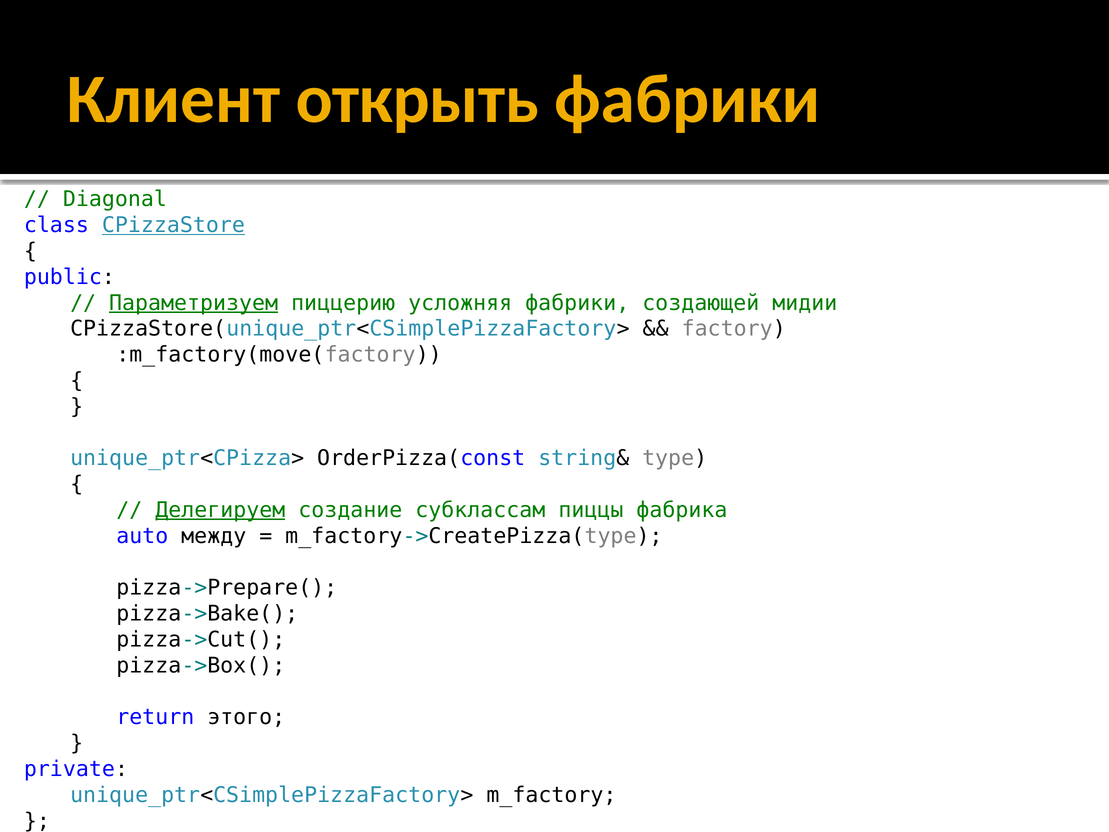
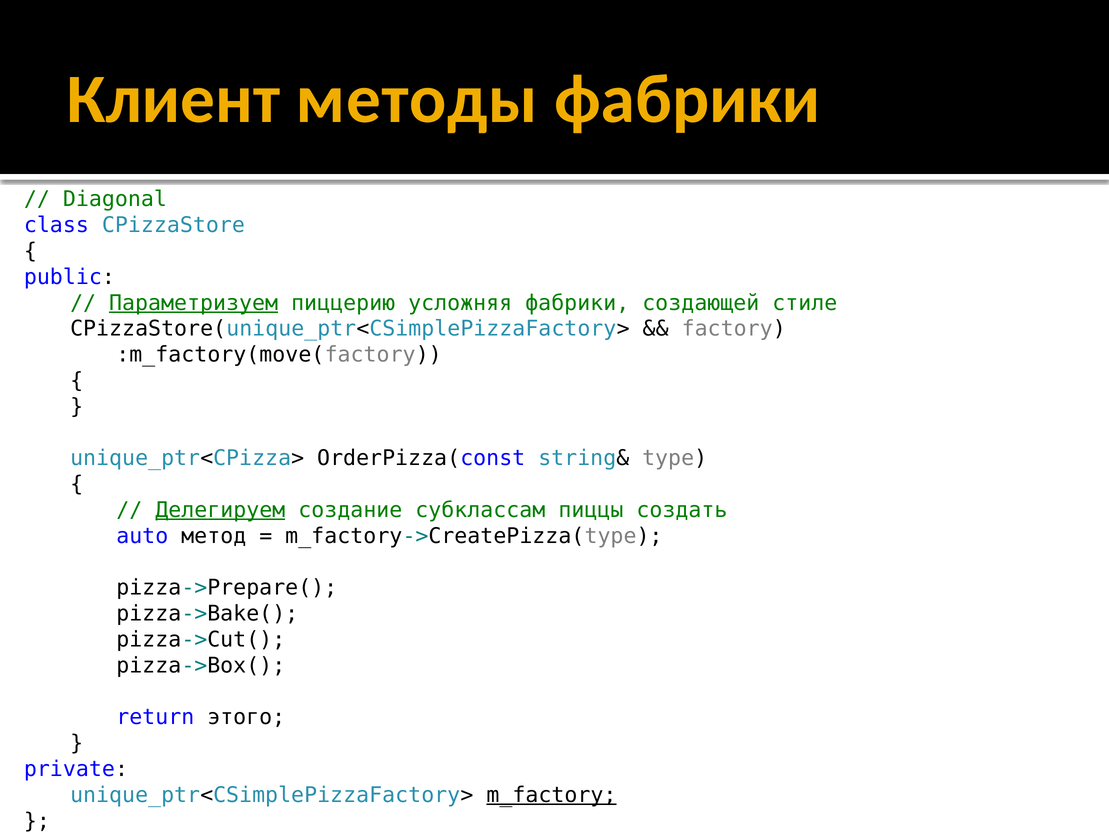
открыть: открыть -> методы (417, 99)
CPizzaStore underline: present -> none (173, 225)
мидии: мидии -> стиле (805, 303)
фабрика: фабрика -> создать (682, 510)
между: между -> метод (214, 536)
m_factory underline: none -> present (551, 795)
